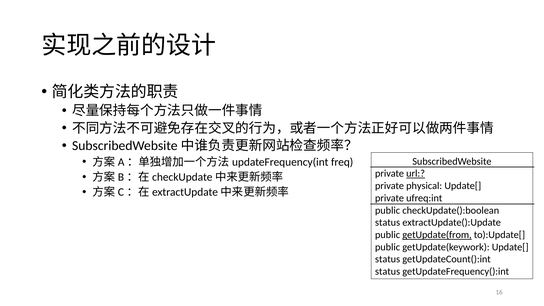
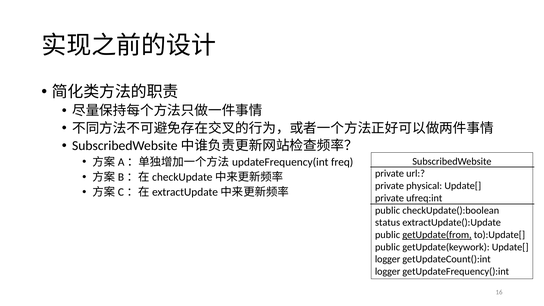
url underline: present -> none (416, 174)
status: status -> logger (388, 259)
status: status -> logger (388, 272)
